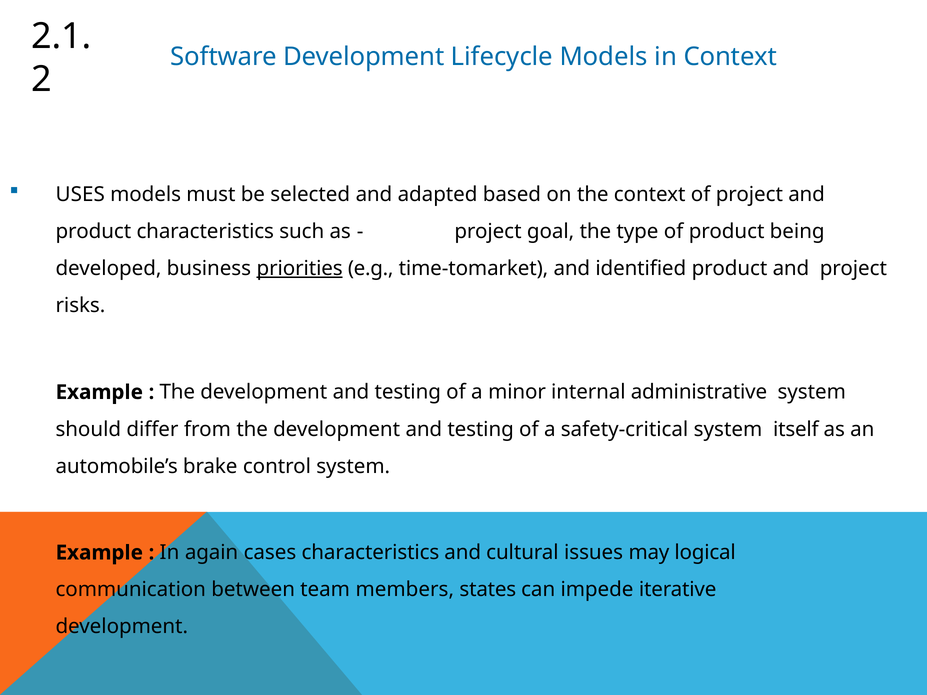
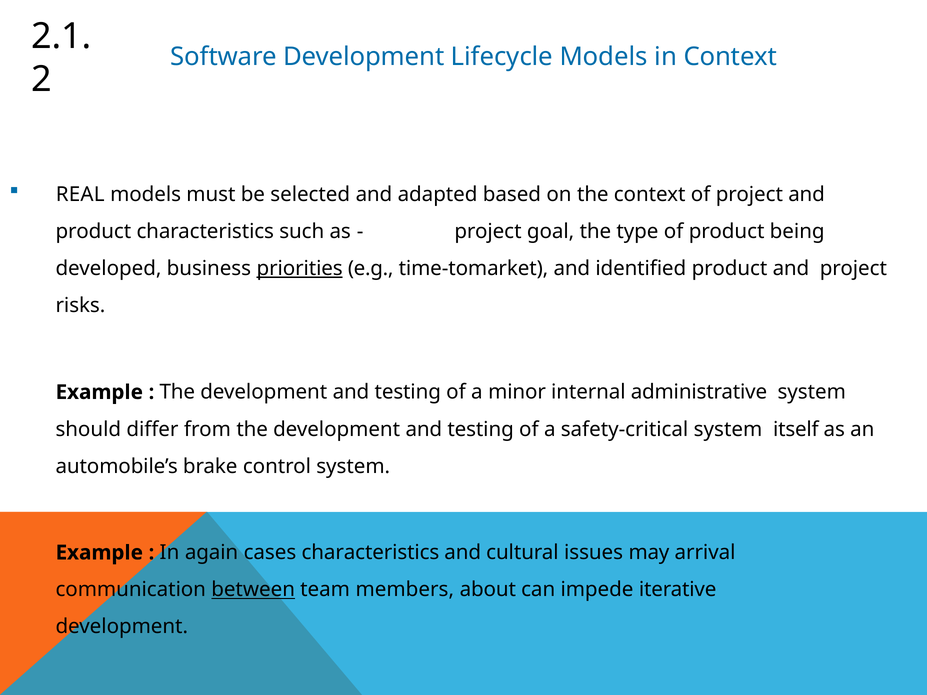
USES: USES -> REAL (80, 194)
logical: logical -> arrival (705, 553)
between underline: none -> present (253, 590)
states: states -> about (488, 590)
